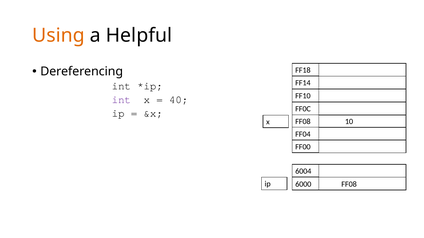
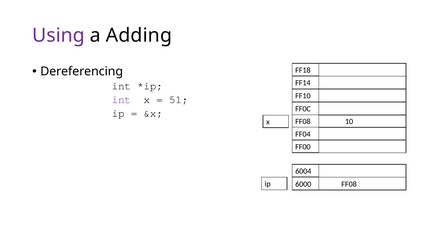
Using colour: orange -> purple (59, 36)
Helpful: Helpful -> Adding (139, 36)
40: 40 -> 51 (179, 100)
